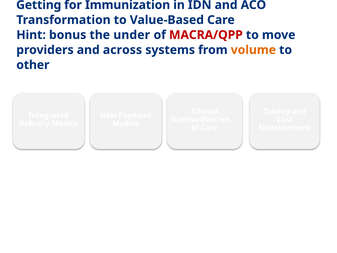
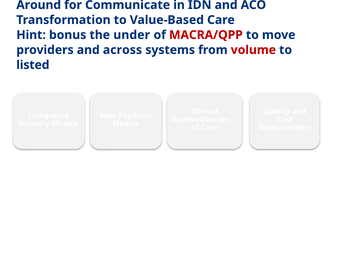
Getting: Getting -> Around (39, 5)
Immunization: Immunization -> Communicate (128, 5)
volume colour: orange -> red (253, 50)
other: other -> listed (33, 65)
